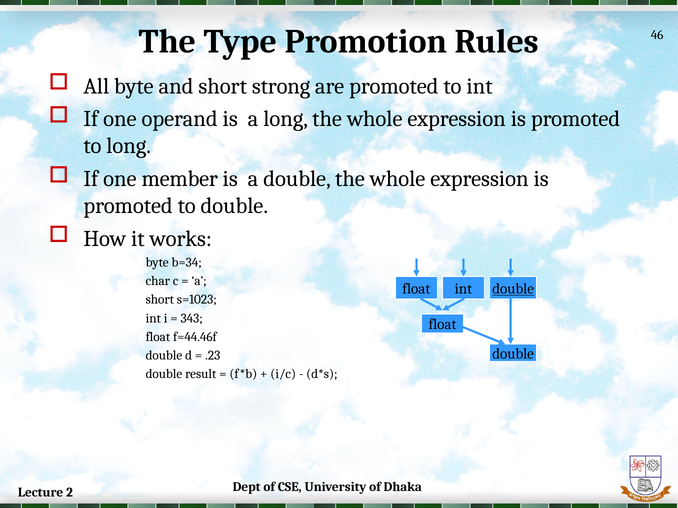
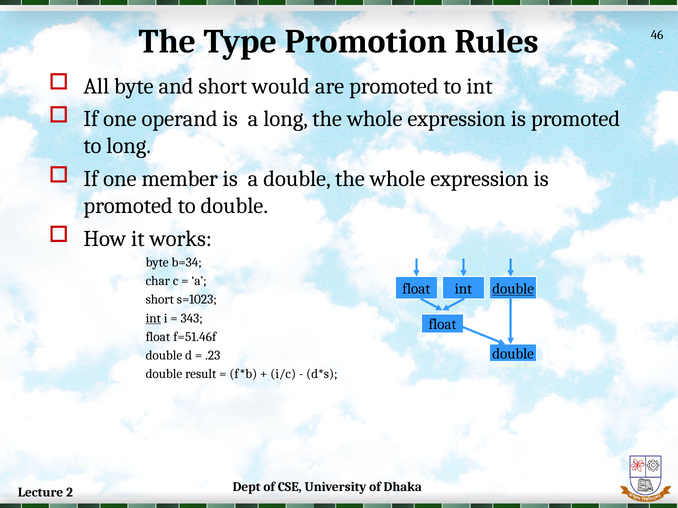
strong: strong -> would (281, 86)
int underline: none -> present (153, 318)
f=44.46f: f=44.46f -> f=51.46f (195, 337)
